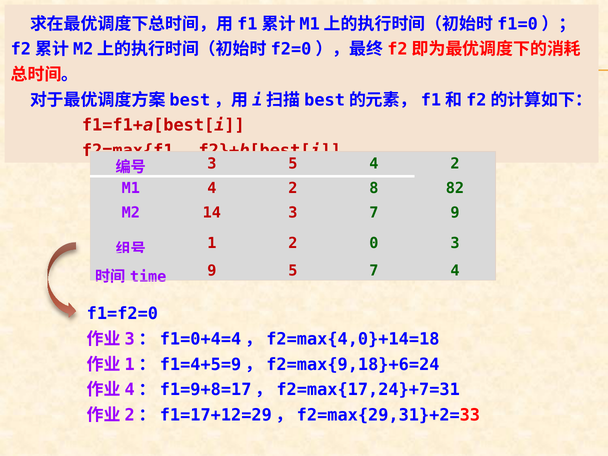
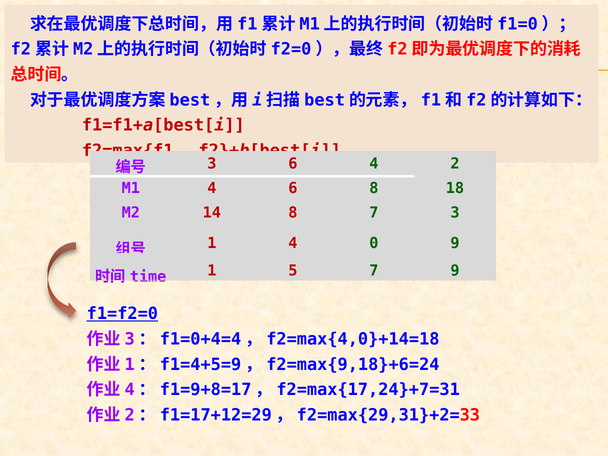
3 5: 5 -> 6 (293, 164)
M1 4 2: 2 -> 6 (293, 188)
82: 82 -> 18 (455, 188)
14 3: 3 -> 8 (293, 213)
7 9: 9 -> 3 (455, 213)
1 2: 2 -> 4 (293, 243)
0 3: 3 -> 9 (455, 243)
9: 9 -> 1 (212, 271)
7 4: 4 -> 9 (455, 271)
f1=f2=0 underline: none -> present (122, 314)
